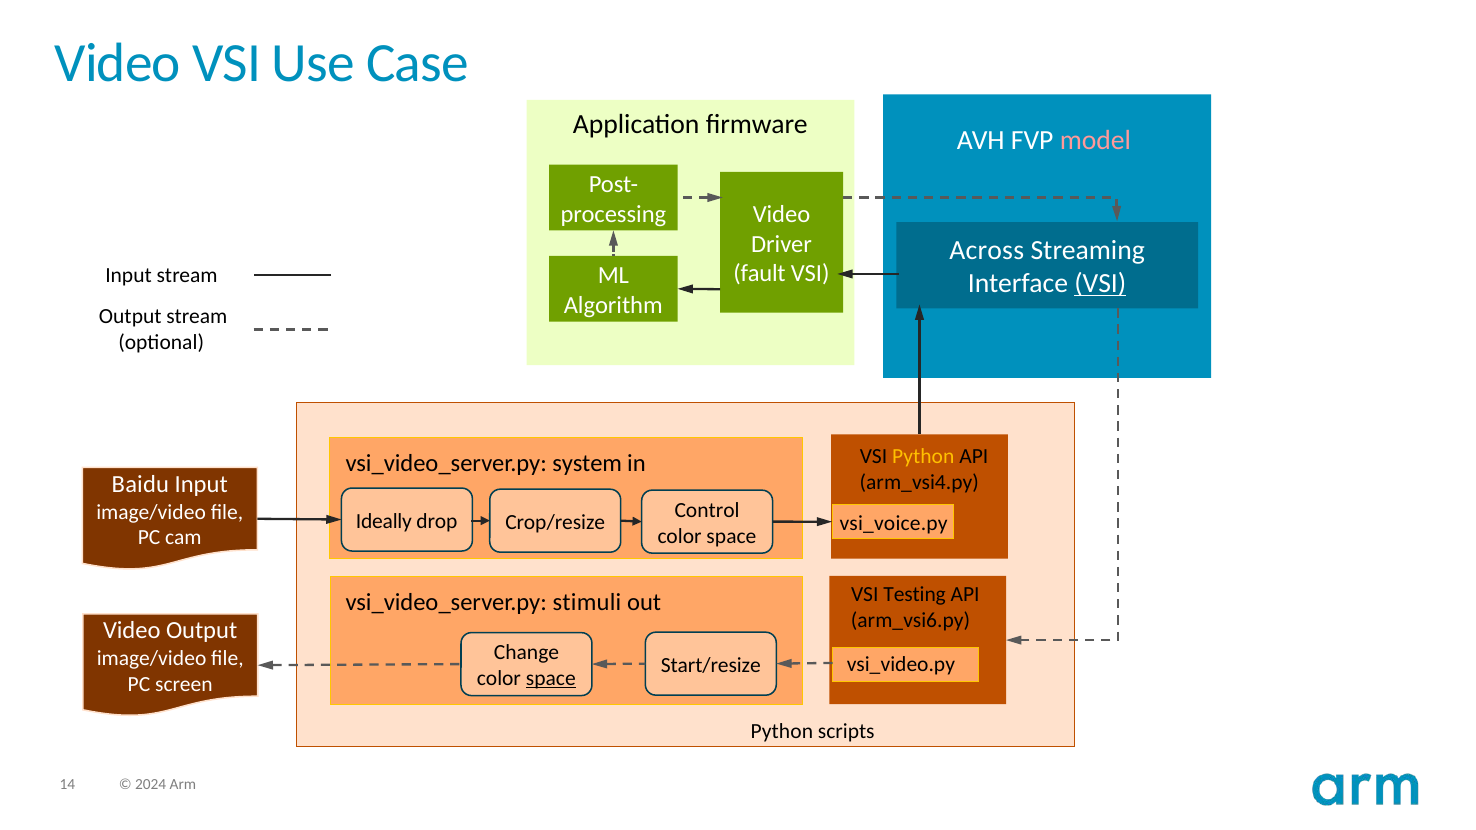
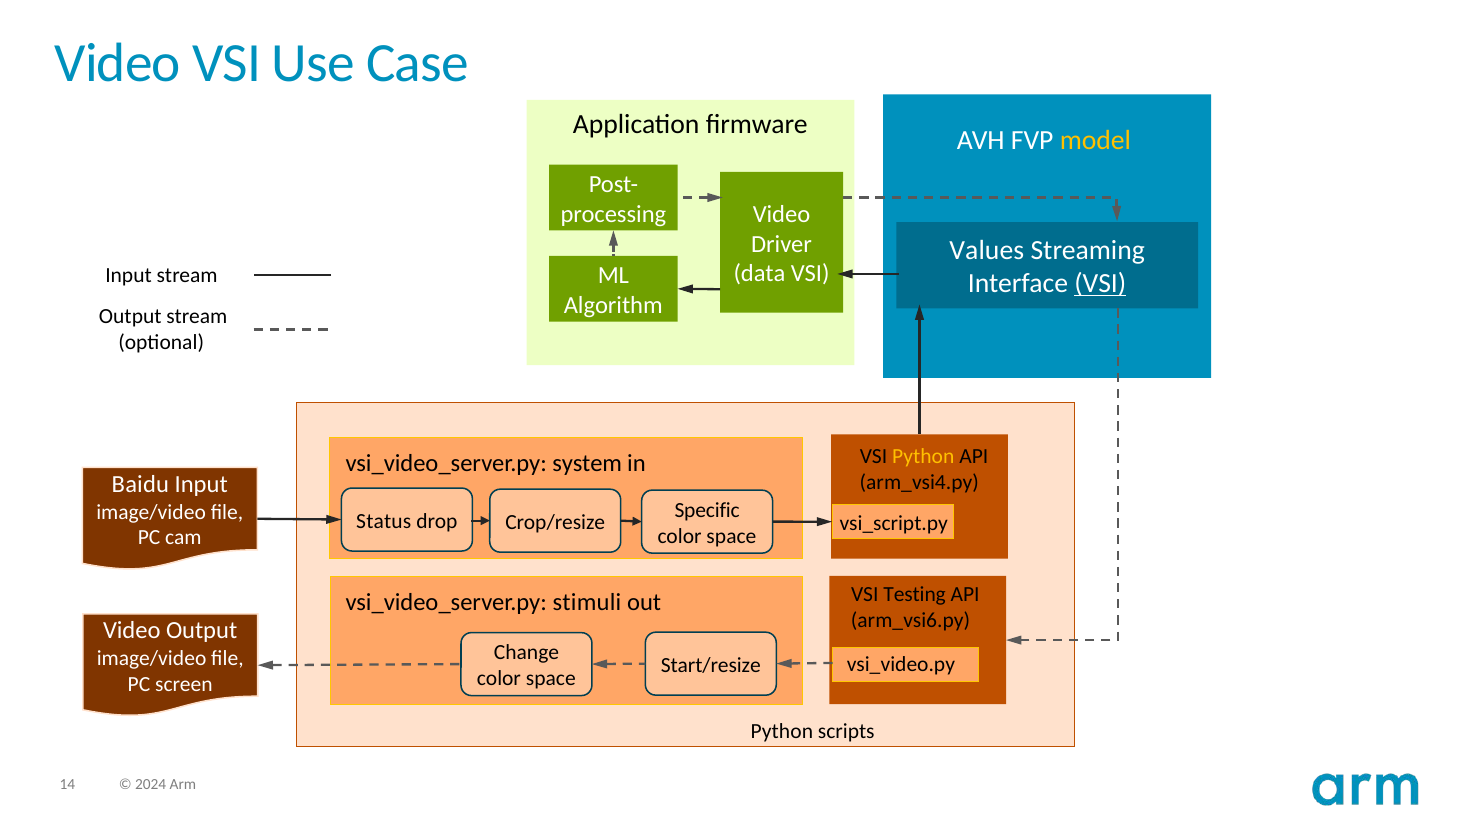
model colour: pink -> yellow (1095, 140)
Across: Across -> Values (987, 251)
fault: fault -> data (760, 274)
Control: Control -> Specific (707, 510)
Ideally: Ideally -> Status (384, 521)
vsi_voice.py: vsi_voice.py -> vsi_script.py (894, 523)
space underline: present -> none (551, 679)
